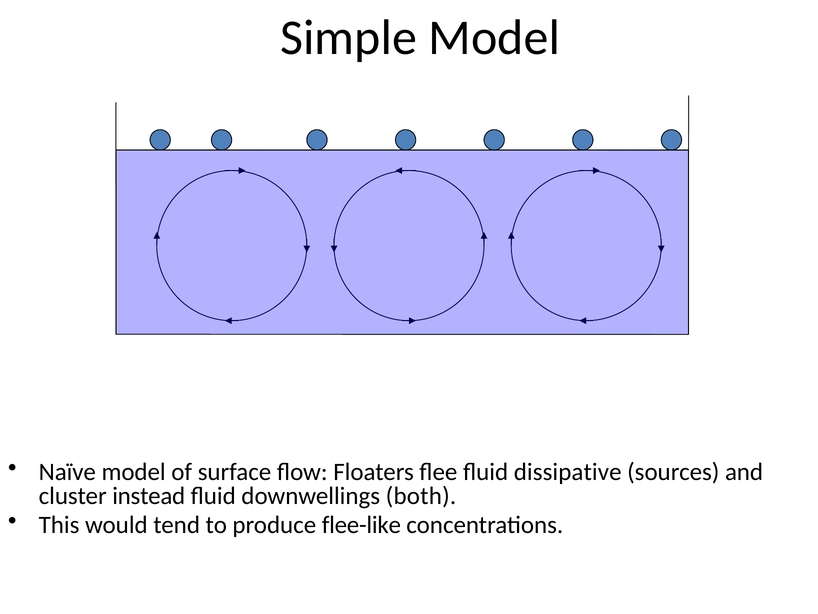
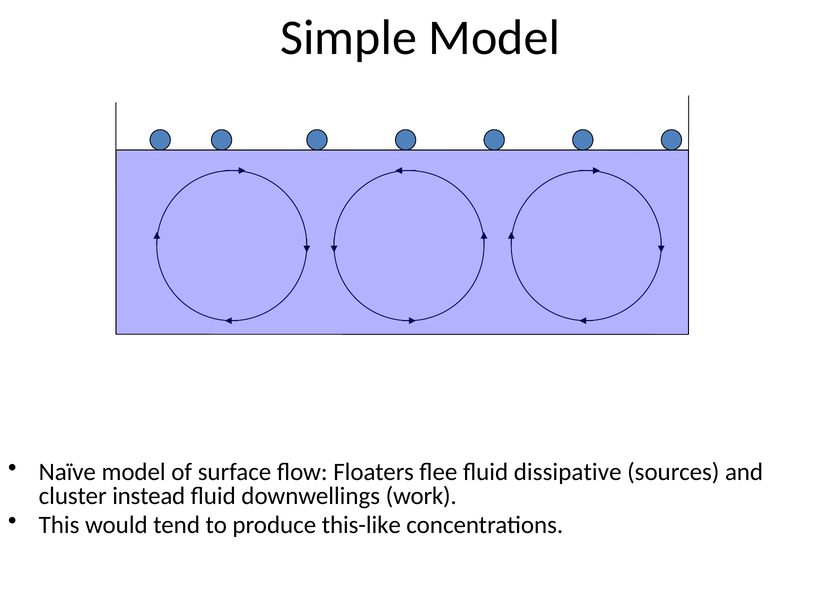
both: both -> work (421, 496)
flee-like: flee-like -> this-like (361, 525)
